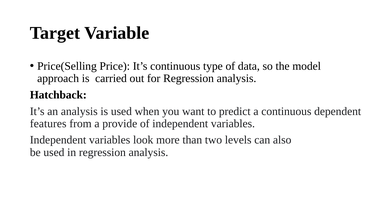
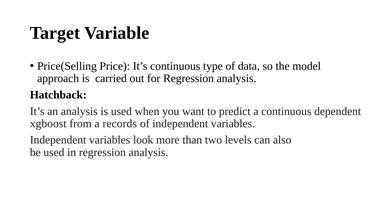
features: features -> xgboost (48, 124)
provide: provide -> records (120, 124)
